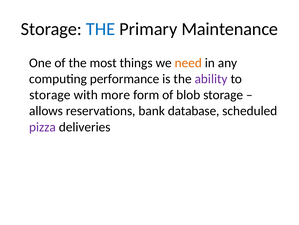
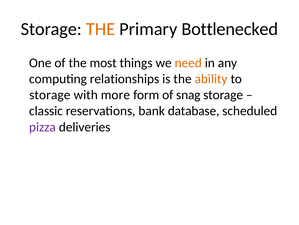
THE colour: blue -> orange (101, 29)
Maintenance: Maintenance -> Bottlenecked (230, 29)
performance: performance -> relationships (125, 79)
ability colour: purple -> orange (211, 79)
blob: blob -> snag (188, 95)
allows: allows -> classic (46, 111)
